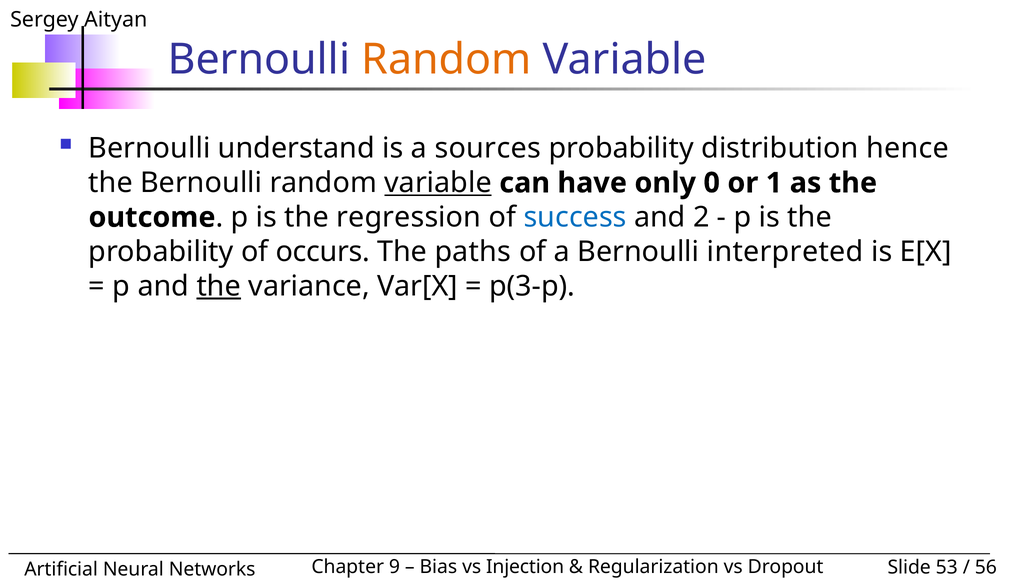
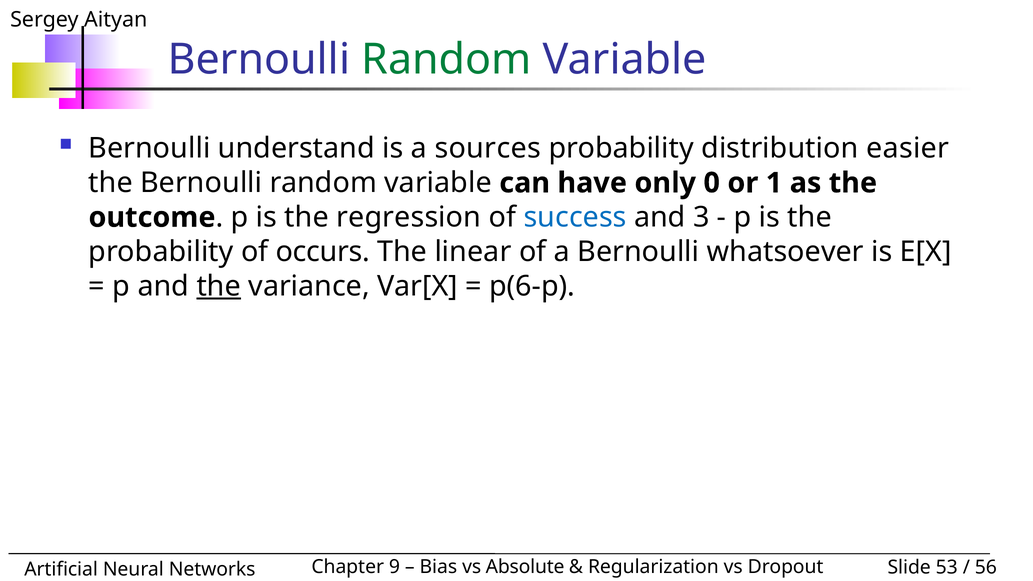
Random colour: orange -> green (446, 60)
hence: hence -> easier (908, 148)
variable underline: present -> none (438, 183)
2: 2 -> 3 (701, 217)
paths: paths -> linear (473, 252)
interpreted: interpreted -> whatsoever (785, 252)
p(3-p: p(3-p -> p(6-p (532, 286)
Injection: Injection -> Absolute (525, 567)
